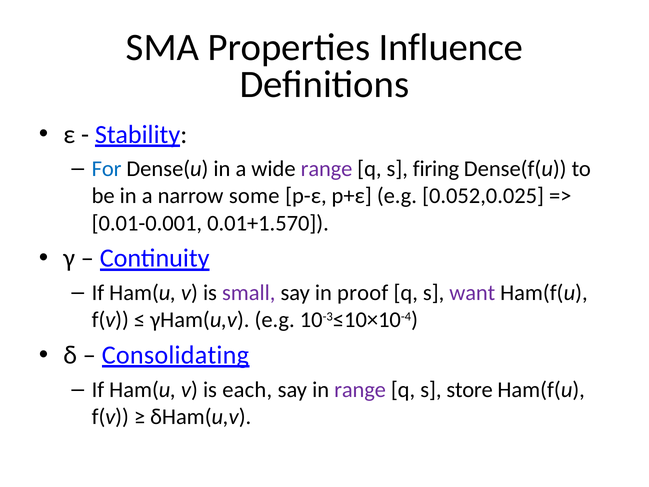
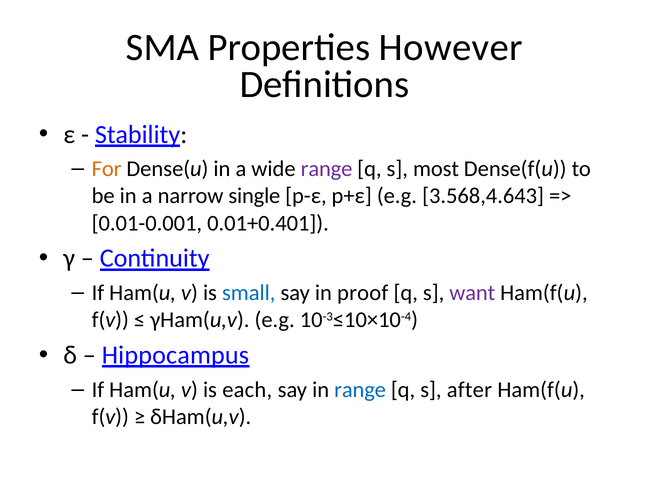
Influence: Influence -> However (451, 47)
For colour: blue -> orange (107, 169)
firing: firing -> most (436, 169)
some: some -> single (254, 196)
0.052,0.025: 0.052,0.025 -> 3.568,4.643 (483, 196)
0.01+1.570: 0.01+1.570 -> 0.01+0.401 (268, 223)
small colour: purple -> blue (249, 293)
Consolidating: Consolidating -> Hippocampus (175, 355)
range colour: purple -> blue (360, 390)
store: store -> after (469, 390)
